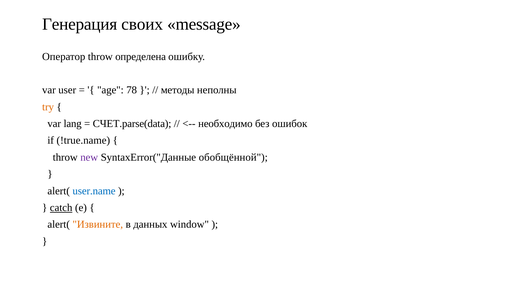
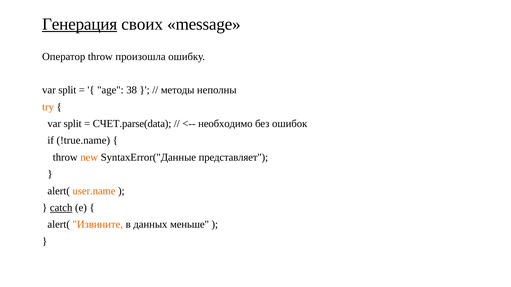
Генерация underline: none -> present (80, 24)
определена: определена -> произошла (141, 57)
user: user -> split (67, 90)
78: 78 -> 38 (132, 90)
lang: lang -> split (73, 124)
new colour: purple -> orange (89, 158)
обобщённой: обобщённой -> представляет (233, 158)
user.name colour: blue -> orange (94, 191)
window: window -> меньше (190, 225)
